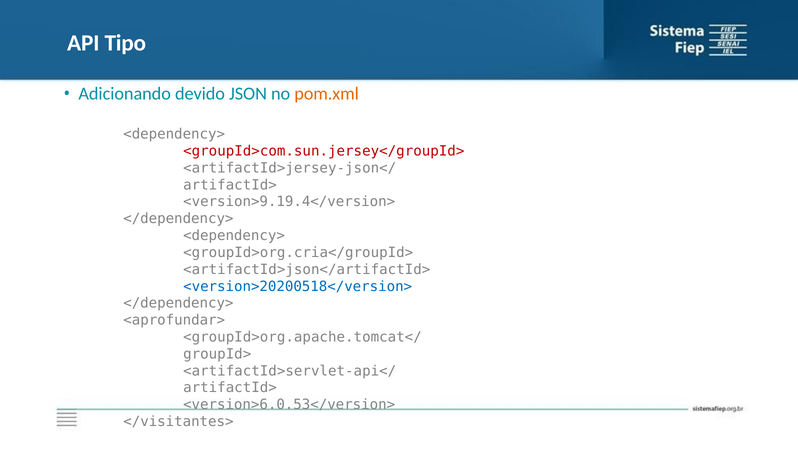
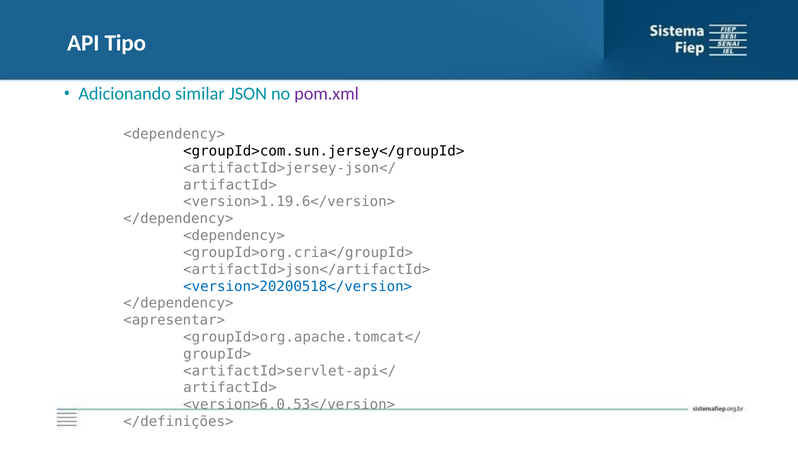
devido: devido -> similar (200, 94)
pom.xml colour: orange -> purple (327, 94)
<groupId>com.sun.jersey</groupId> colour: red -> black (324, 151)
<version>9.19.4</version>: <version>9.19.4</version> -> <version>1.19.6</version> (289, 202)
<aprofundar>: <aprofundar> -> <apresentar> (174, 320)
</visitantes>: </visitantes> -> </definições> (178, 422)
